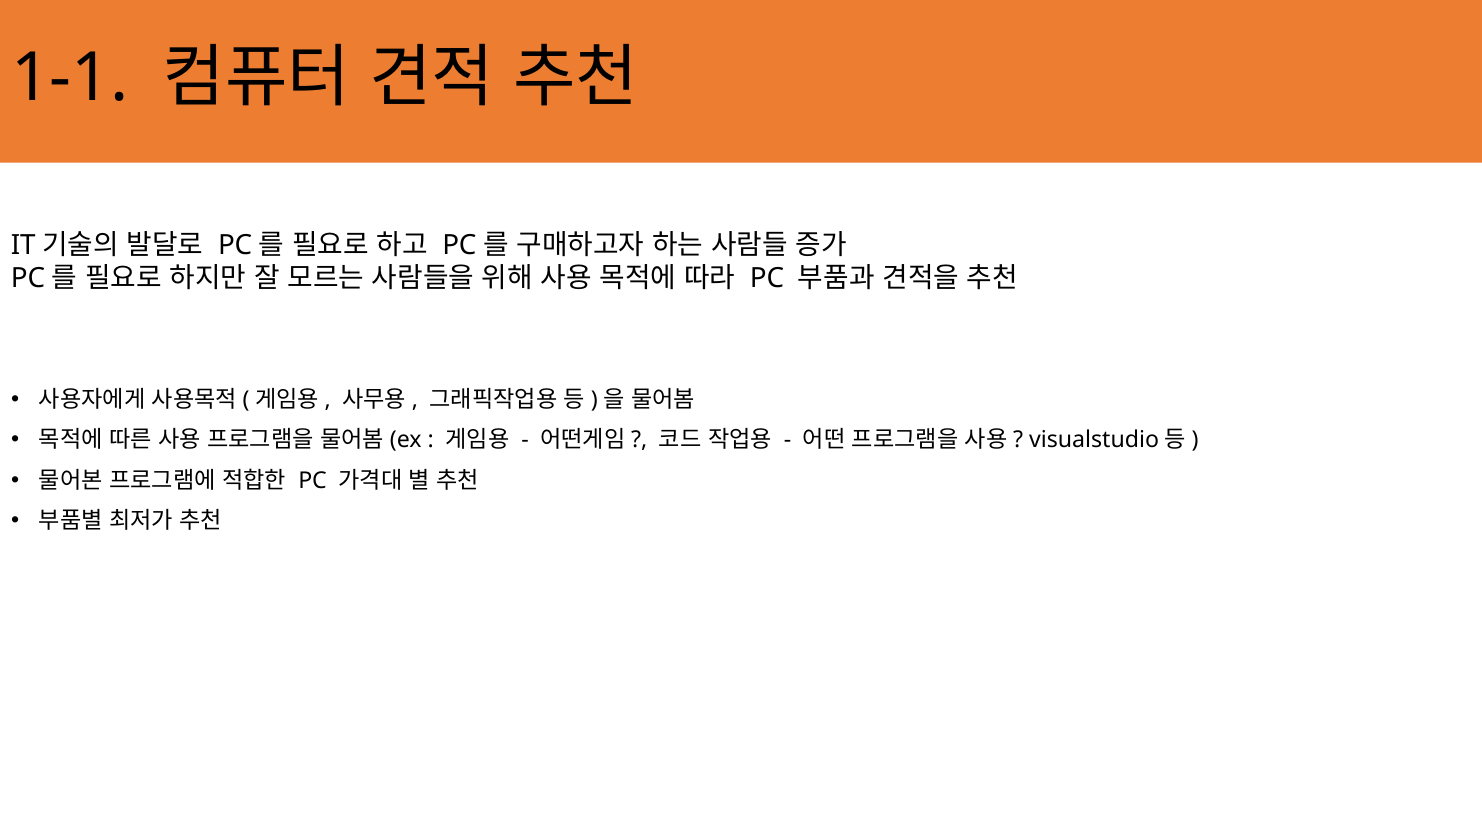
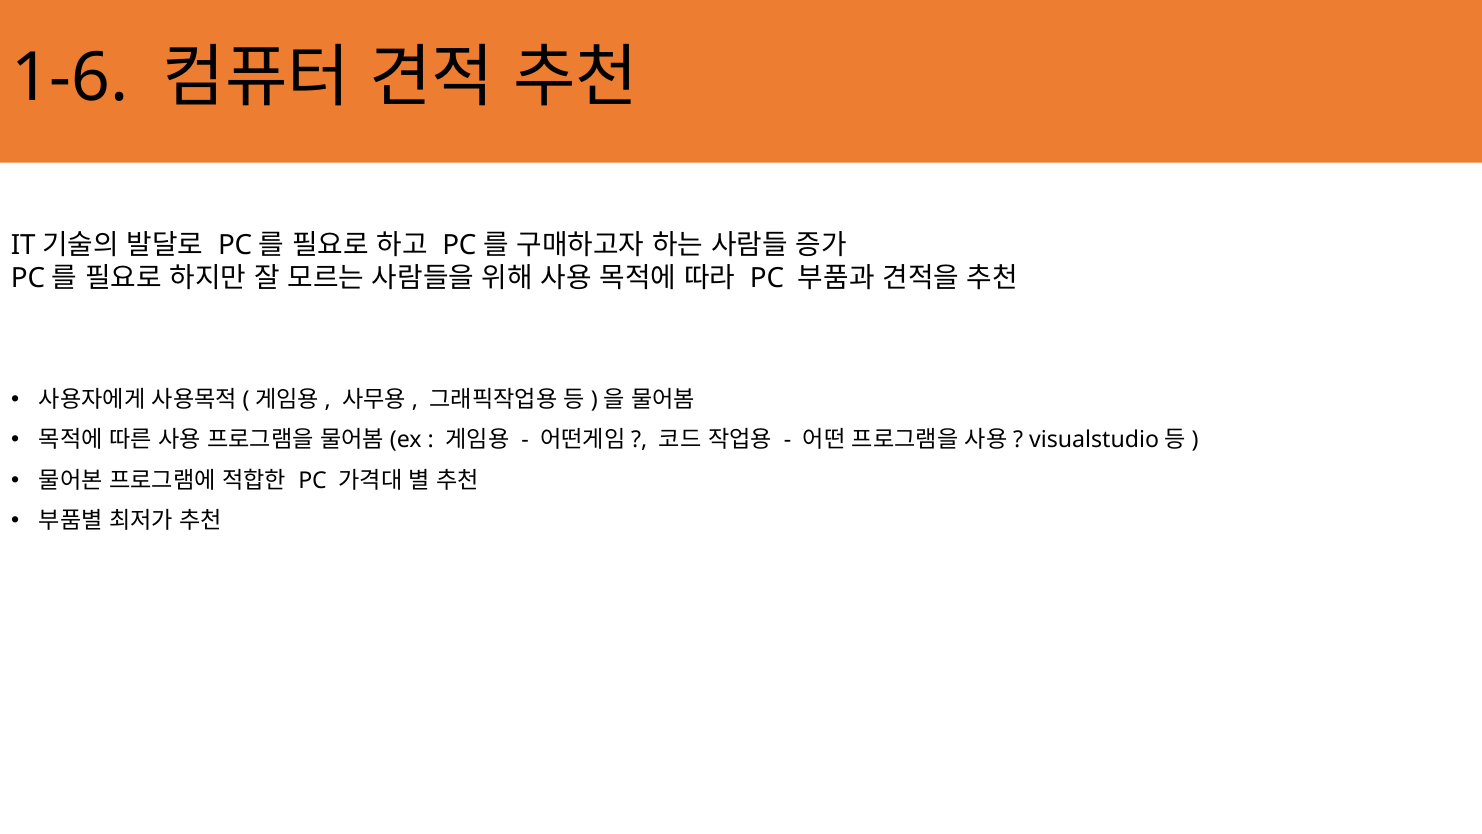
1-1: 1-1 -> 1-6 (70, 78)
